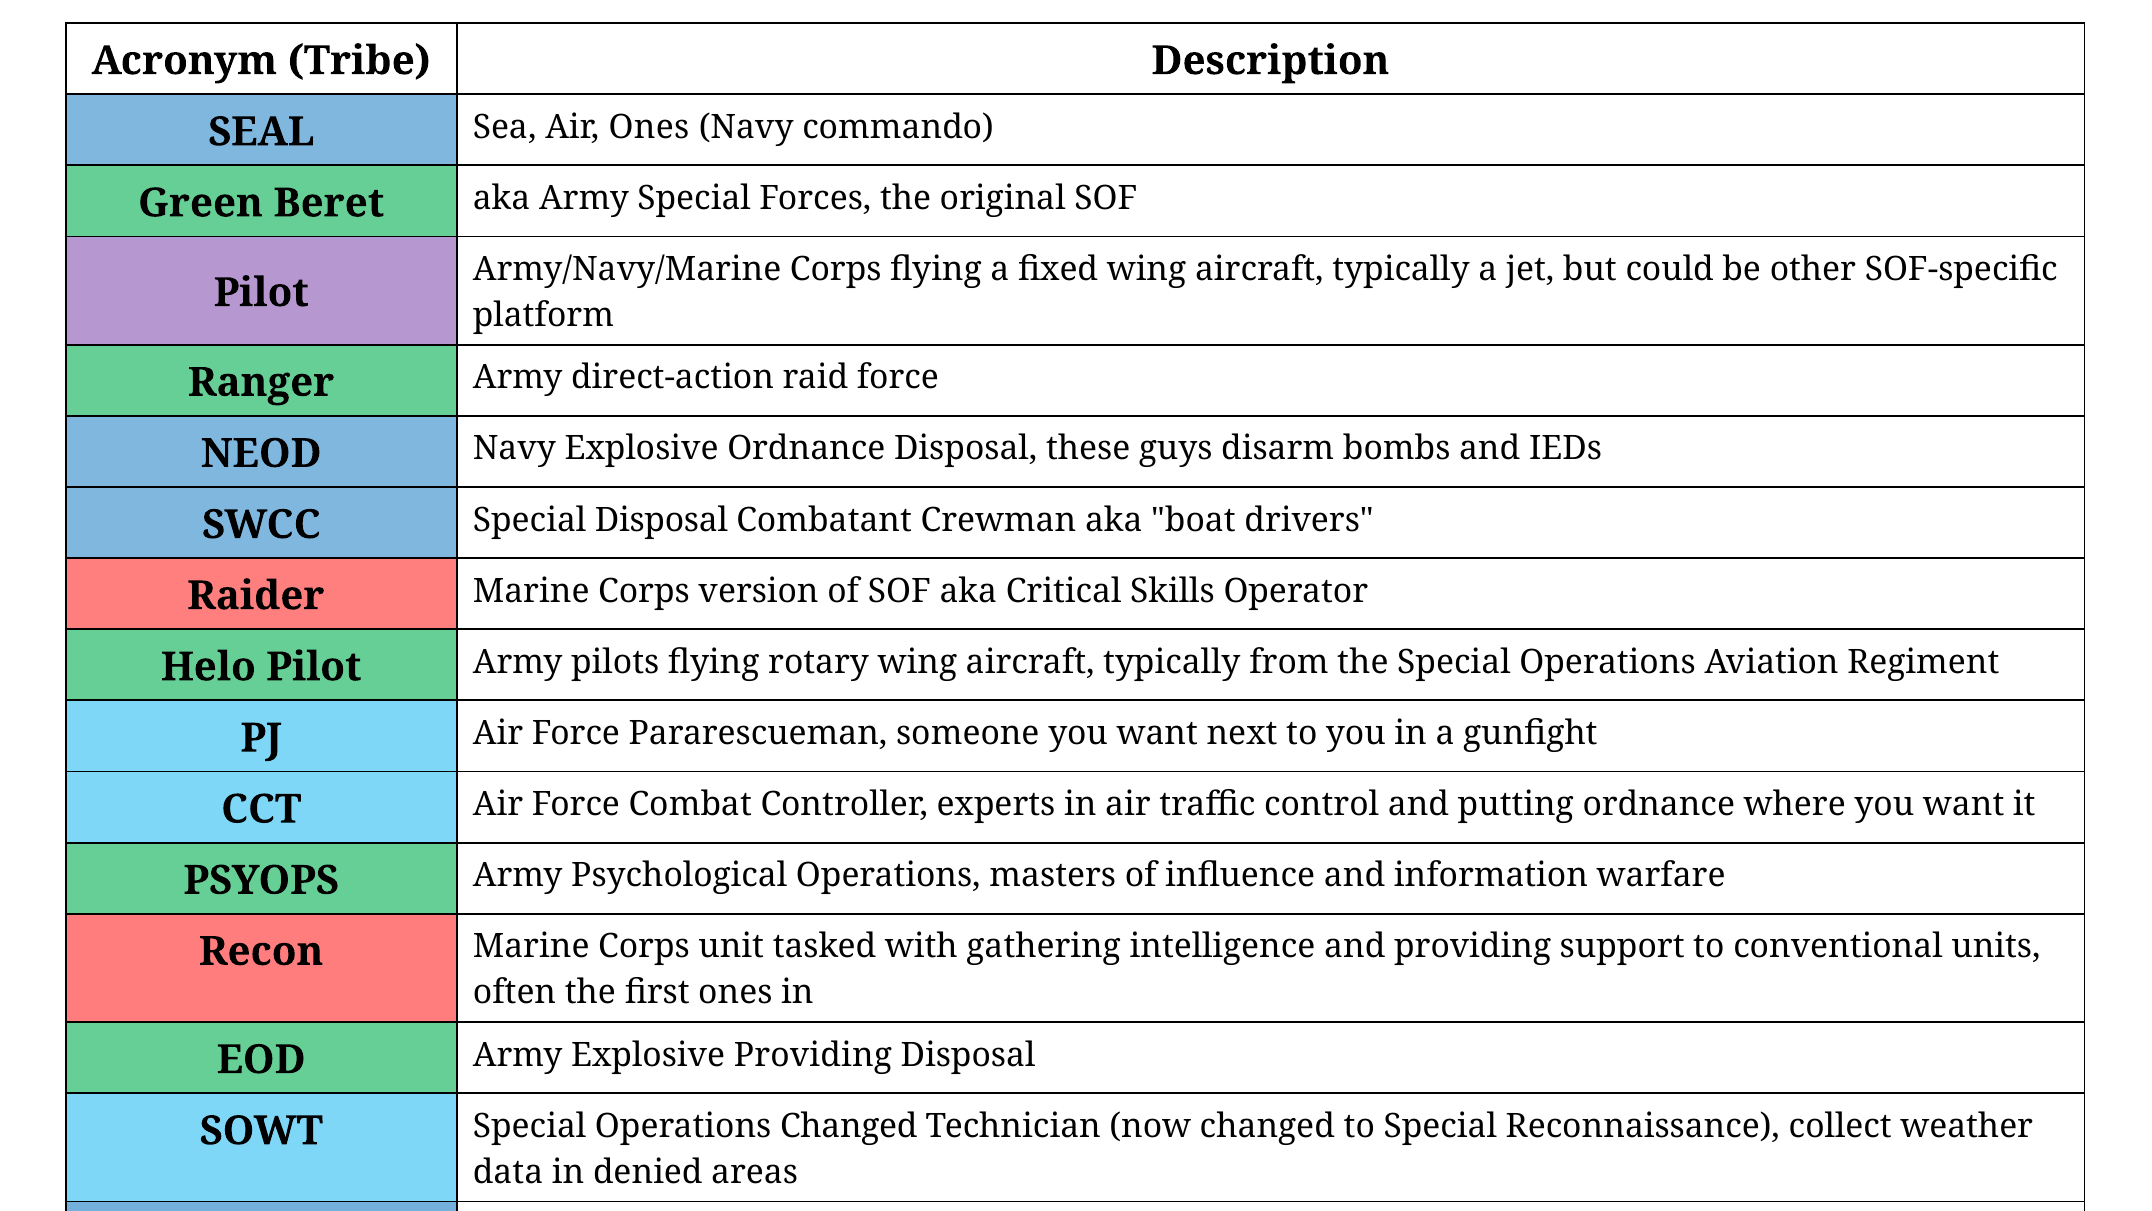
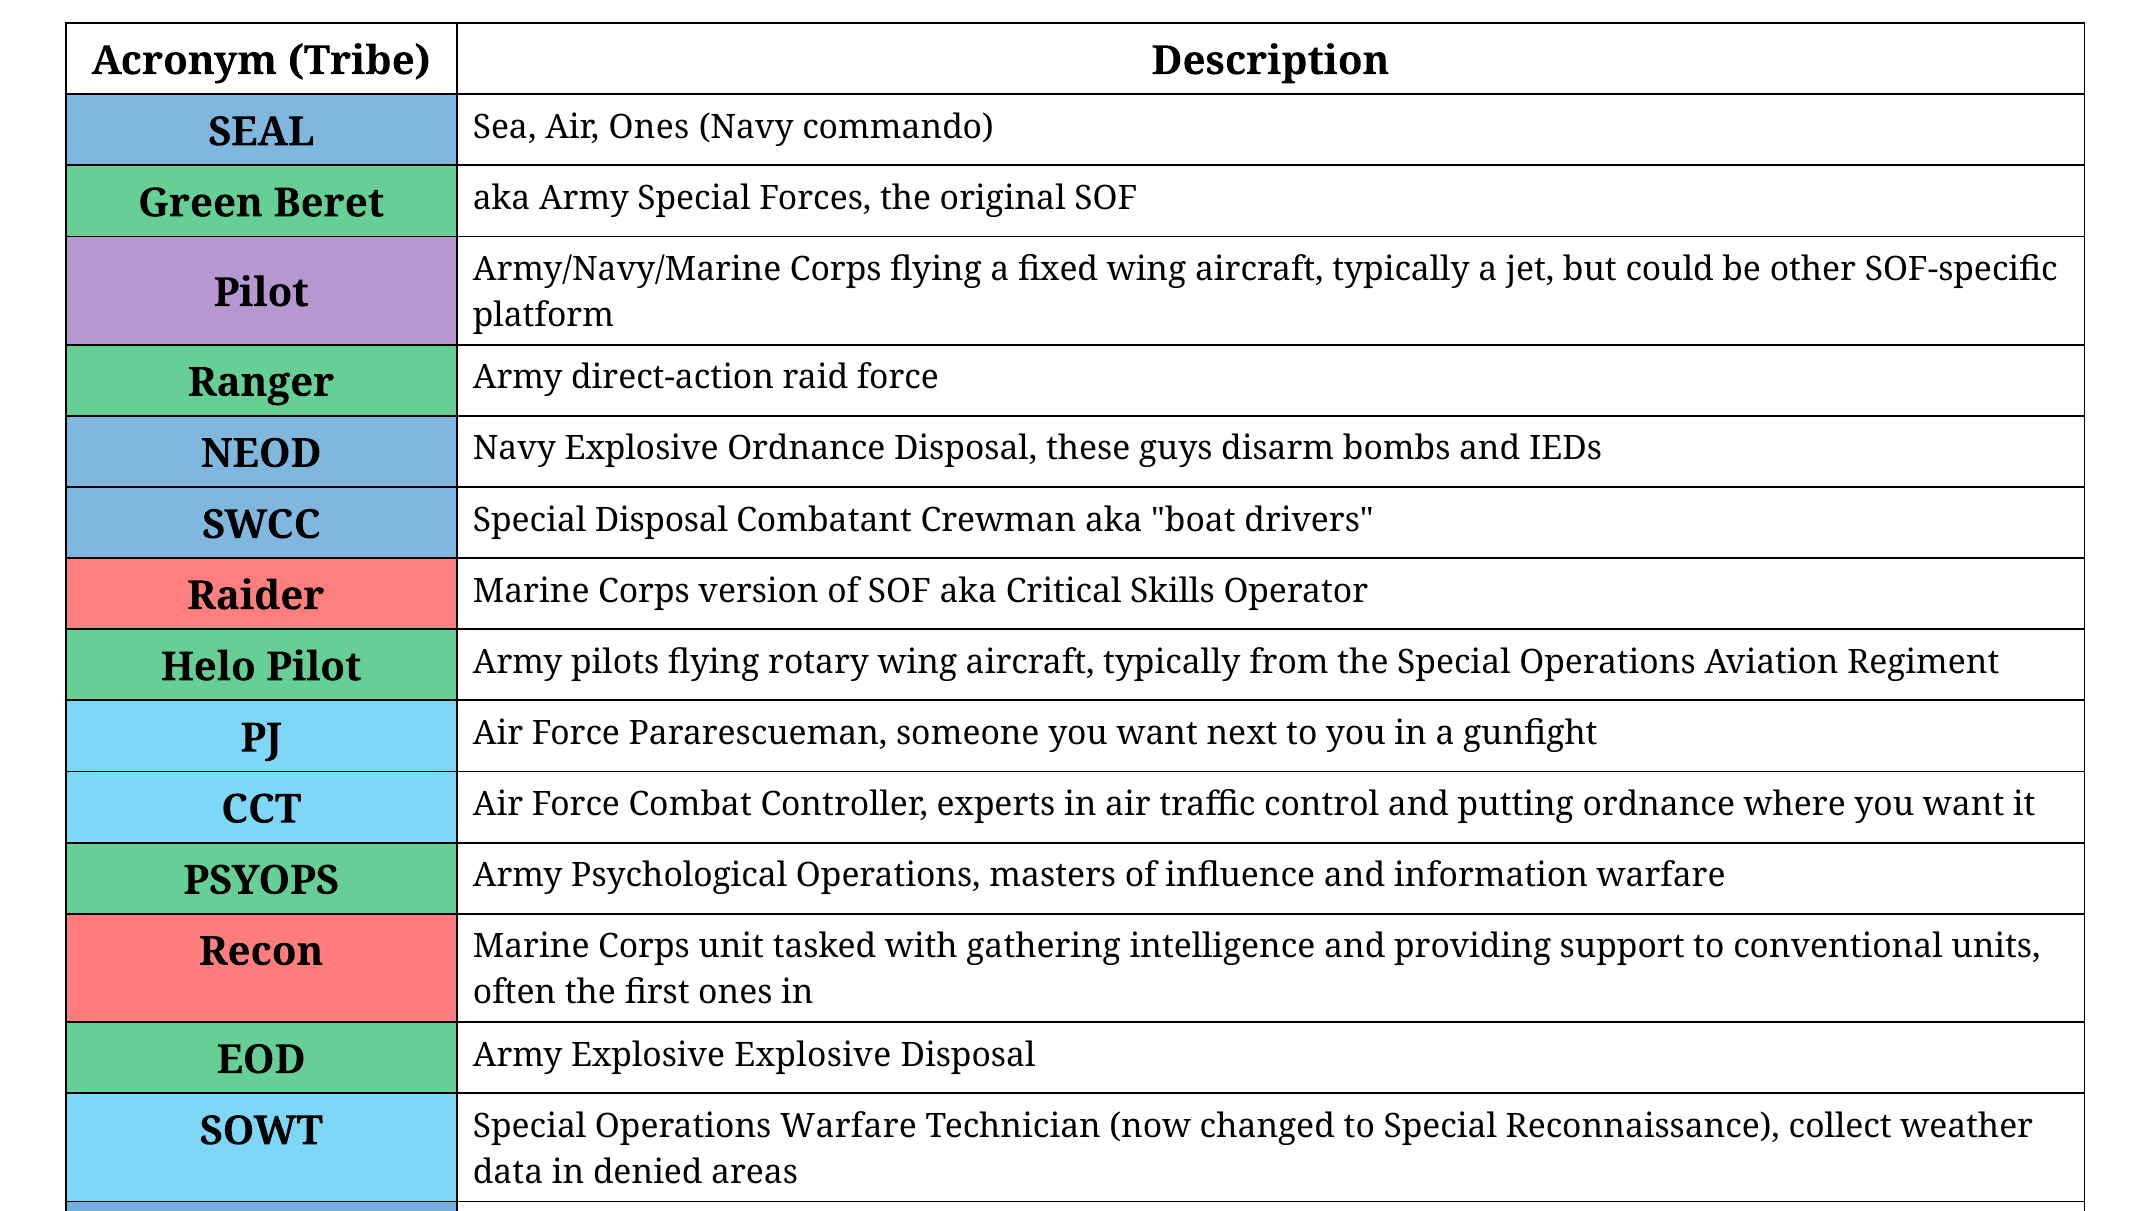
Explosive Providing: Providing -> Explosive (813, 1055)
Operations Changed: Changed -> Warfare (848, 1126)
